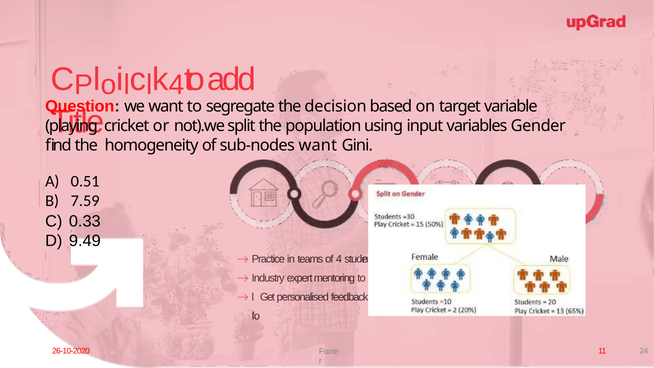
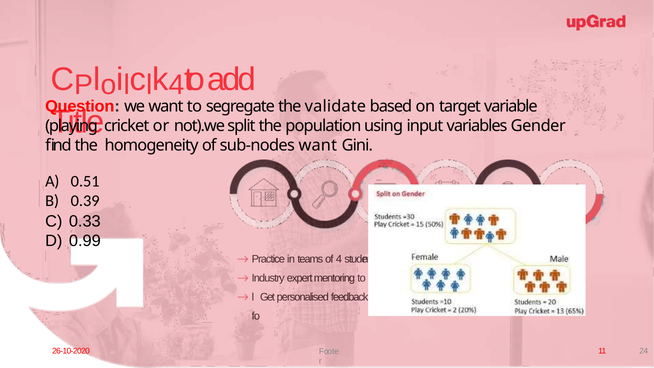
decision: decision -> validate (335, 106)
7.59: 7.59 -> 0.39 (85, 201)
9.49: 9.49 -> 0.99 (85, 241)
